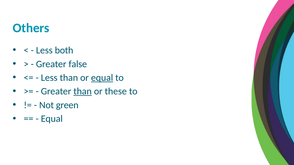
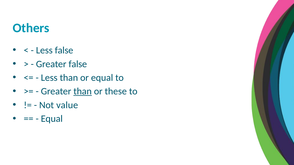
Less both: both -> false (64, 50)
equal underline: present -> none (102, 78)
green: green -> value (67, 105)
